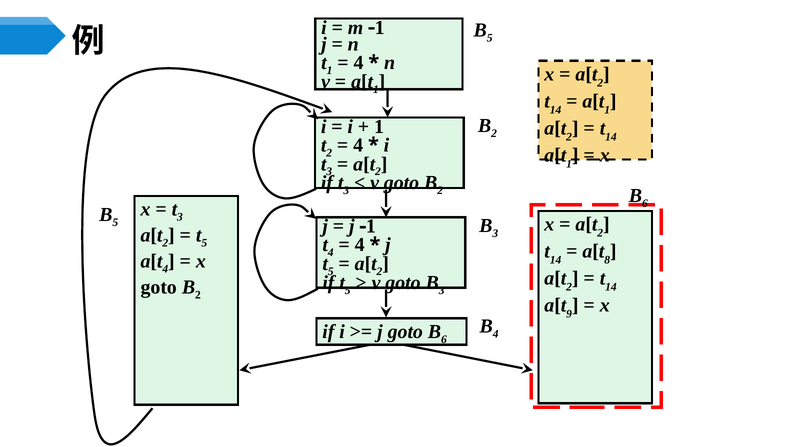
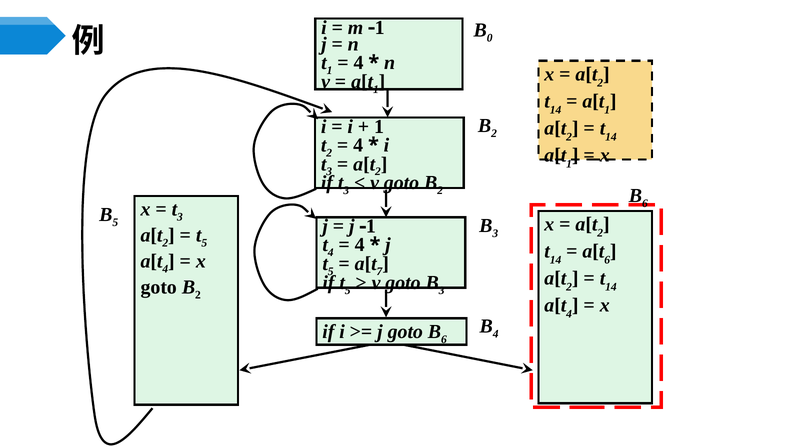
5: 5 -> 0 (490, 38)
8: 8 -> 6 (607, 260)
2: 2 -> 7 (379, 272)
9: 9 -> 4 (569, 314)
